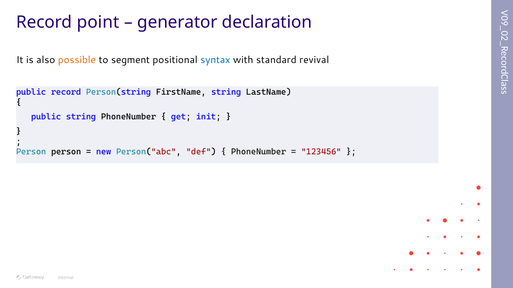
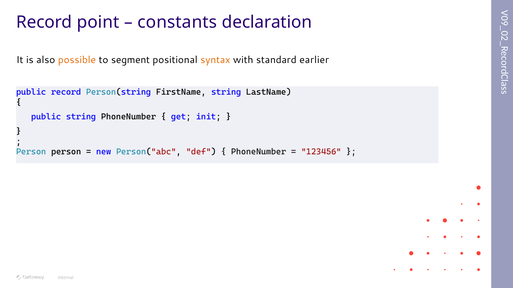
generator: generator -> constants (177, 22)
syntax colour: blue -> orange (215, 60)
revival: revival -> earlier (314, 60)
